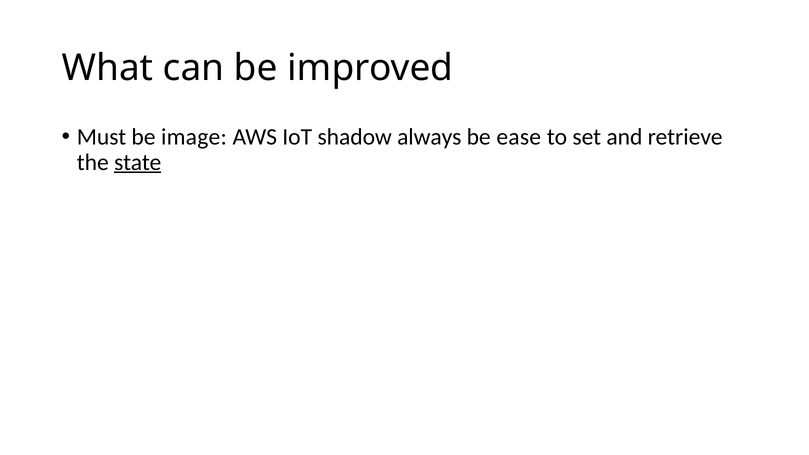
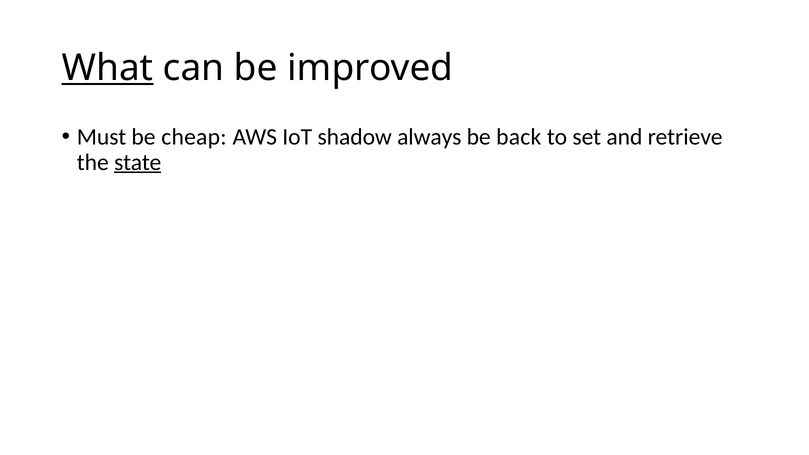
What underline: none -> present (107, 68)
image: image -> cheap (194, 137)
ease: ease -> back (519, 137)
